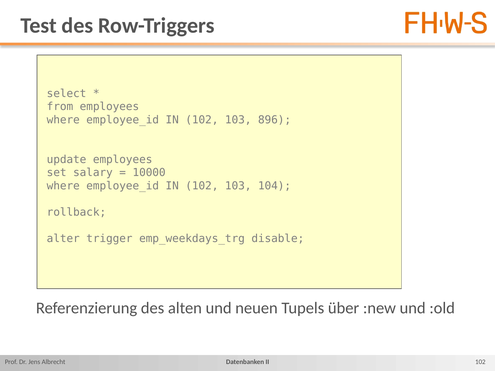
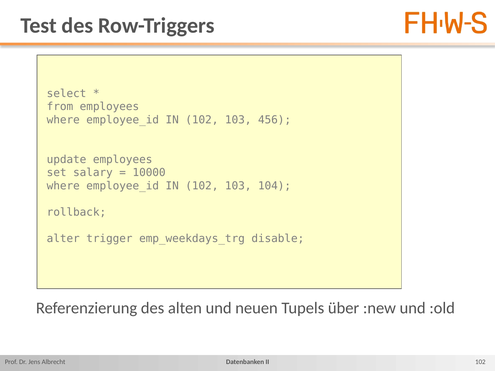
896: 896 -> 456 (275, 120)
